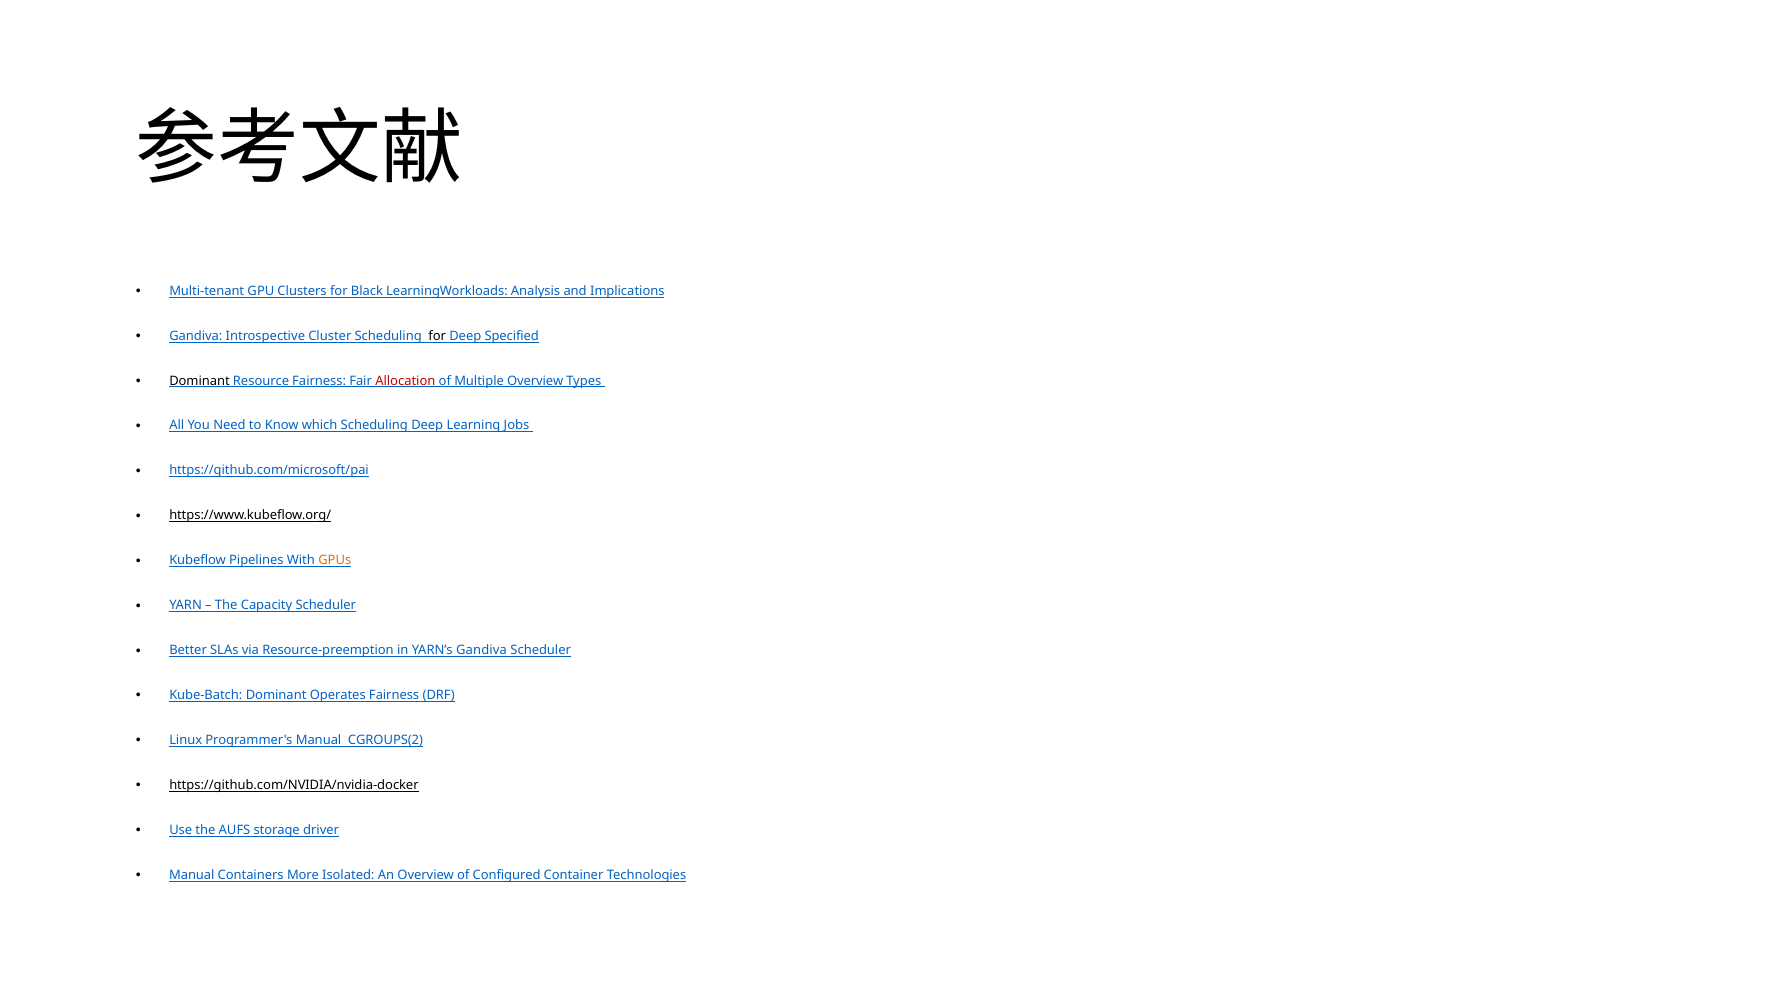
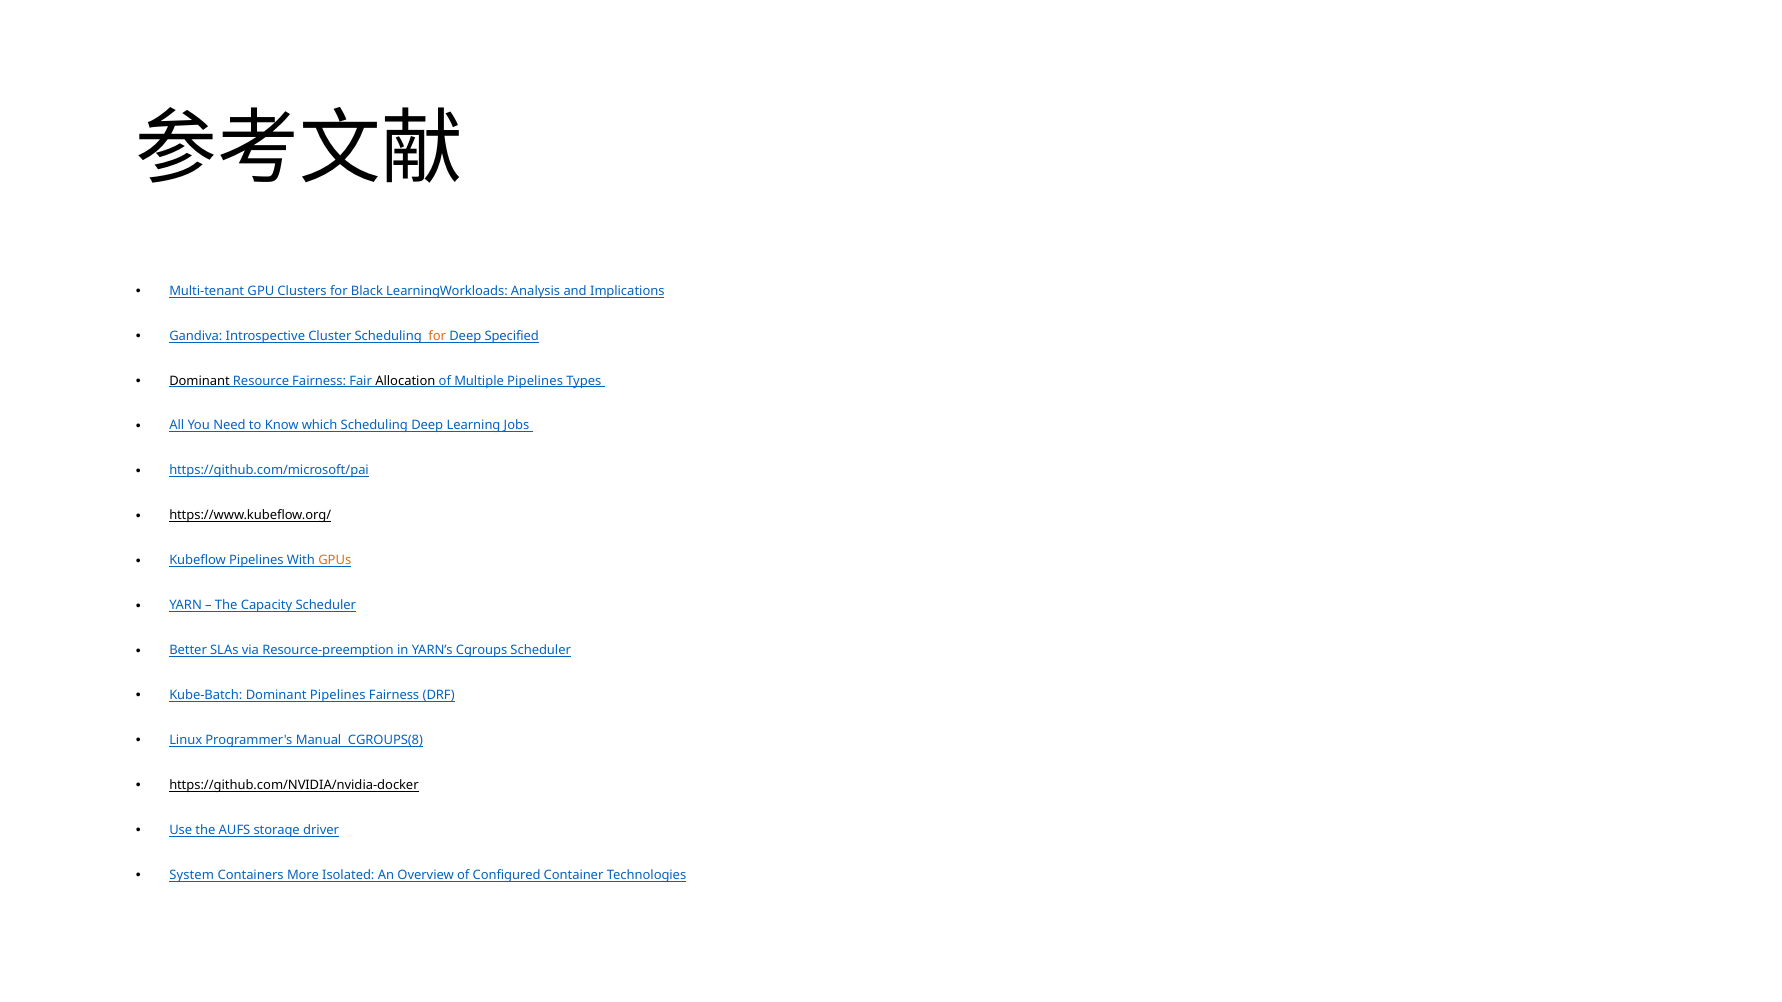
for colour: black -> orange (437, 336)
Allocation colour: red -> black (405, 381)
Multiple Overview: Overview -> Pipelines (535, 381)
YARN’s Gandiva: Gandiva -> Cgroups (482, 650)
Dominant Operates: Operates -> Pipelines (338, 695)
CGROUPS(2: CGROUPS(2 -> CGROUPS(8 (385, 740)
Manual: Manual -> System (192, 875)
